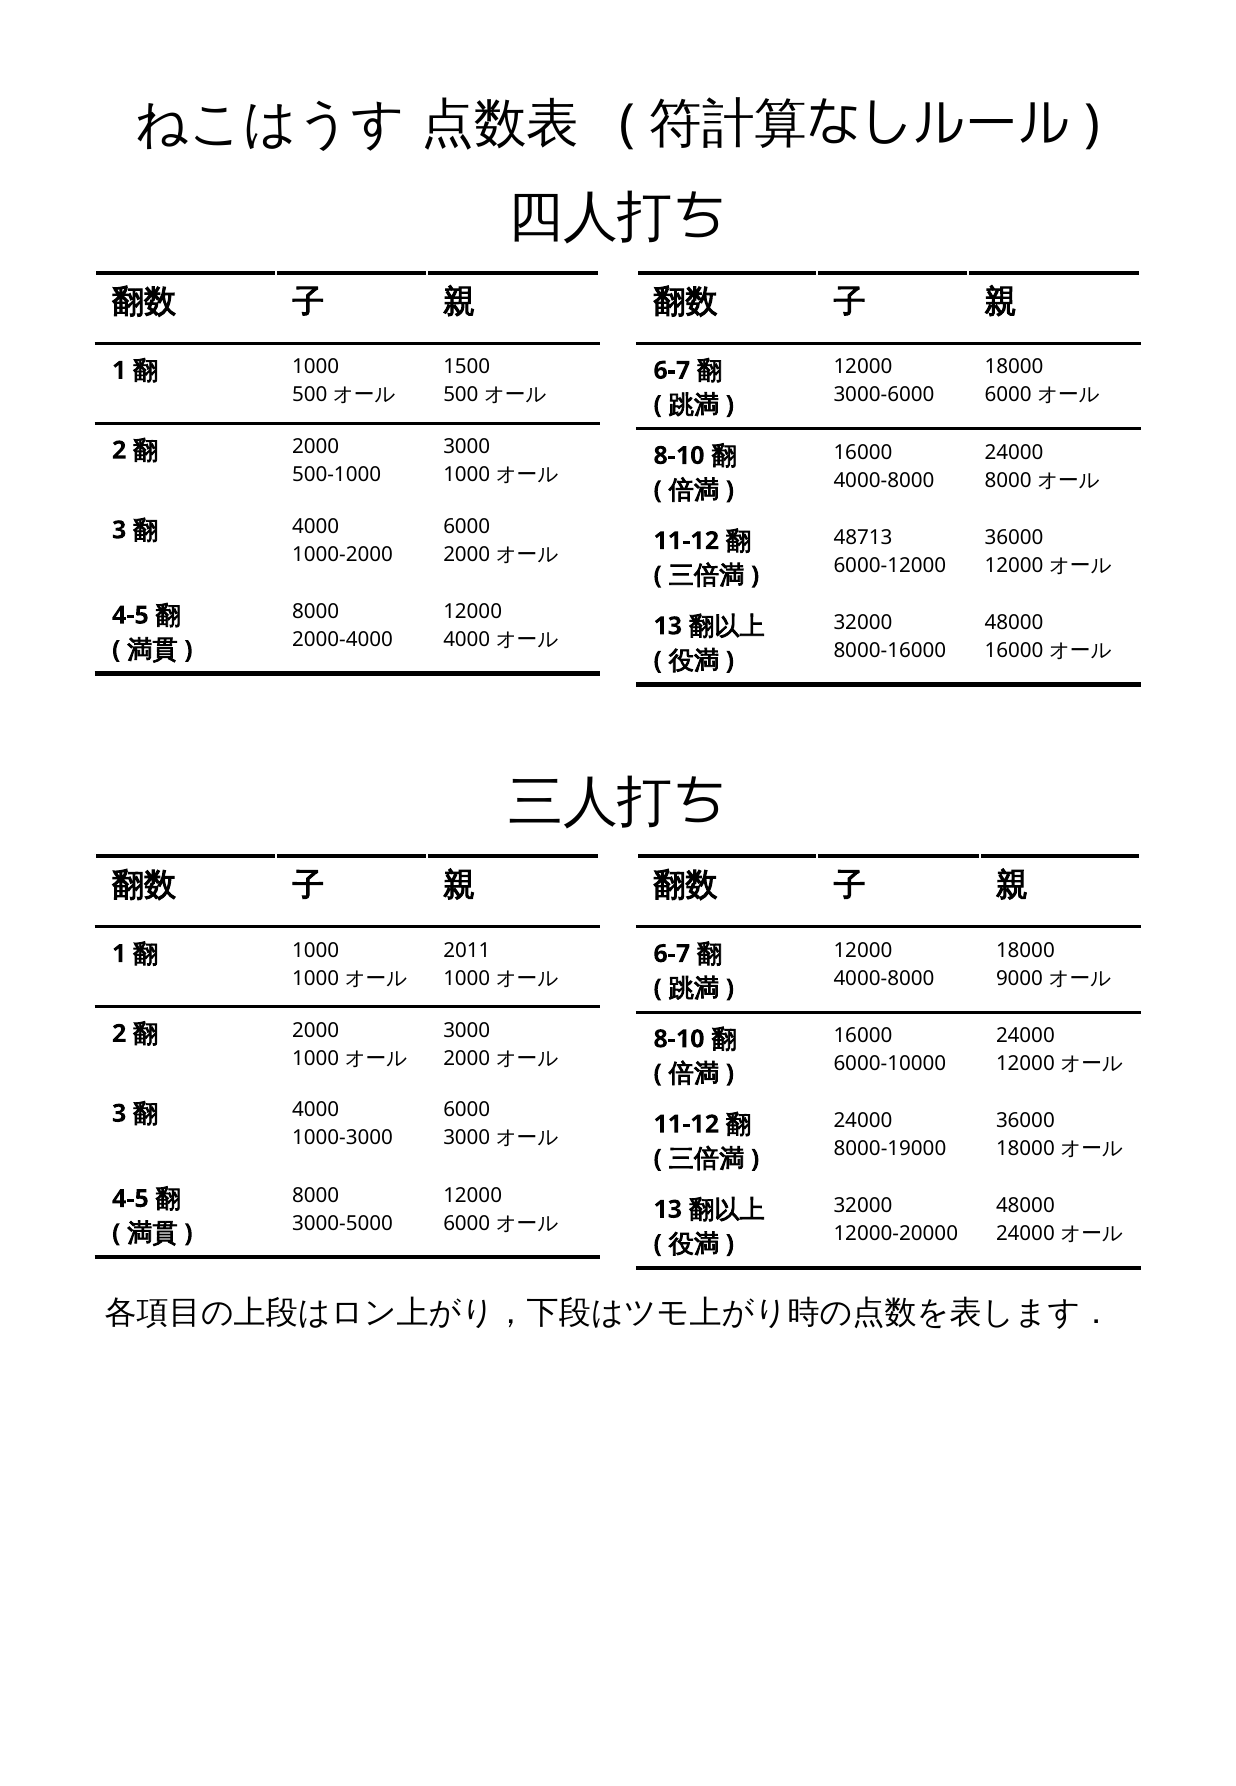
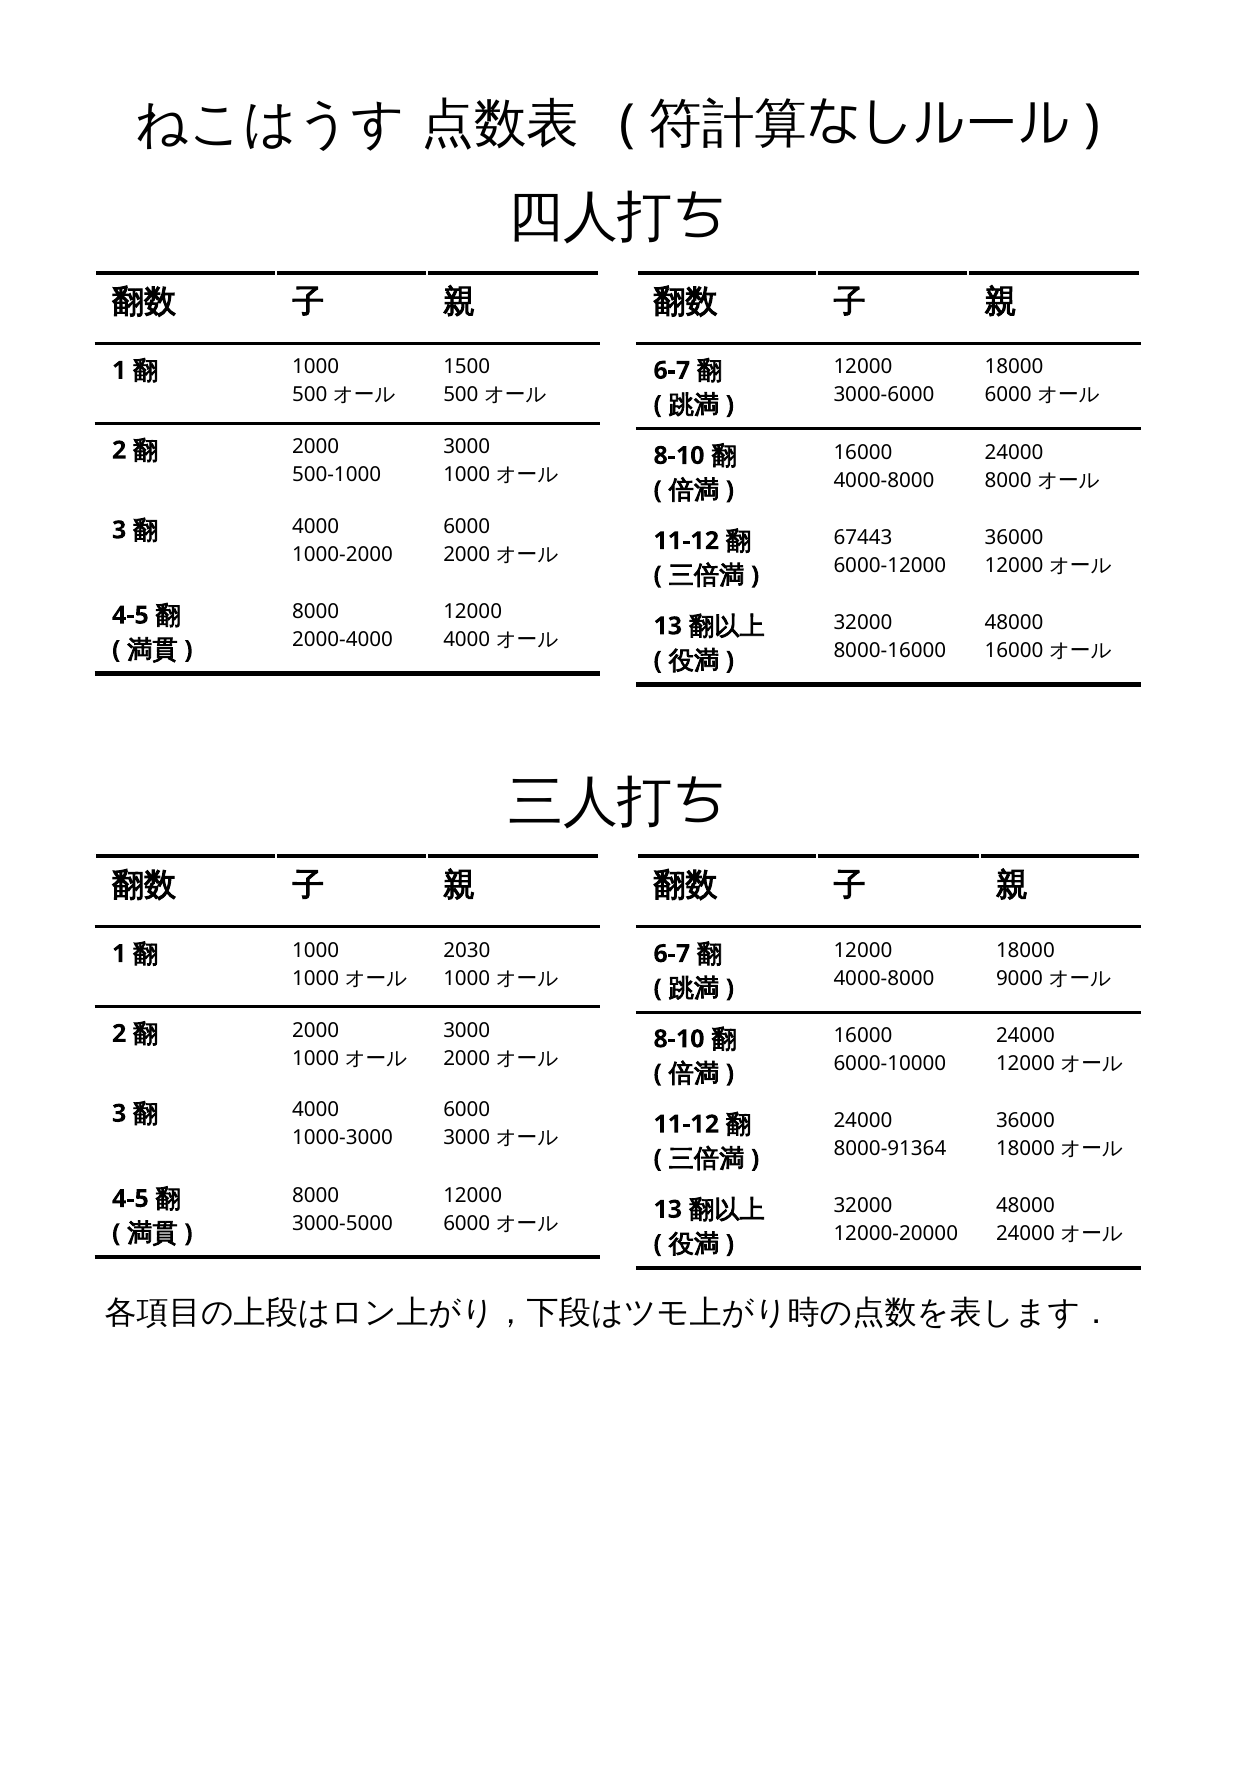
48713: 48713 -> 67443 (863, 537)
2011: 2011 -> 2030 (467, 950)
8000-19000: 8000-19000 -> 8000-91364 (890, 1148)
